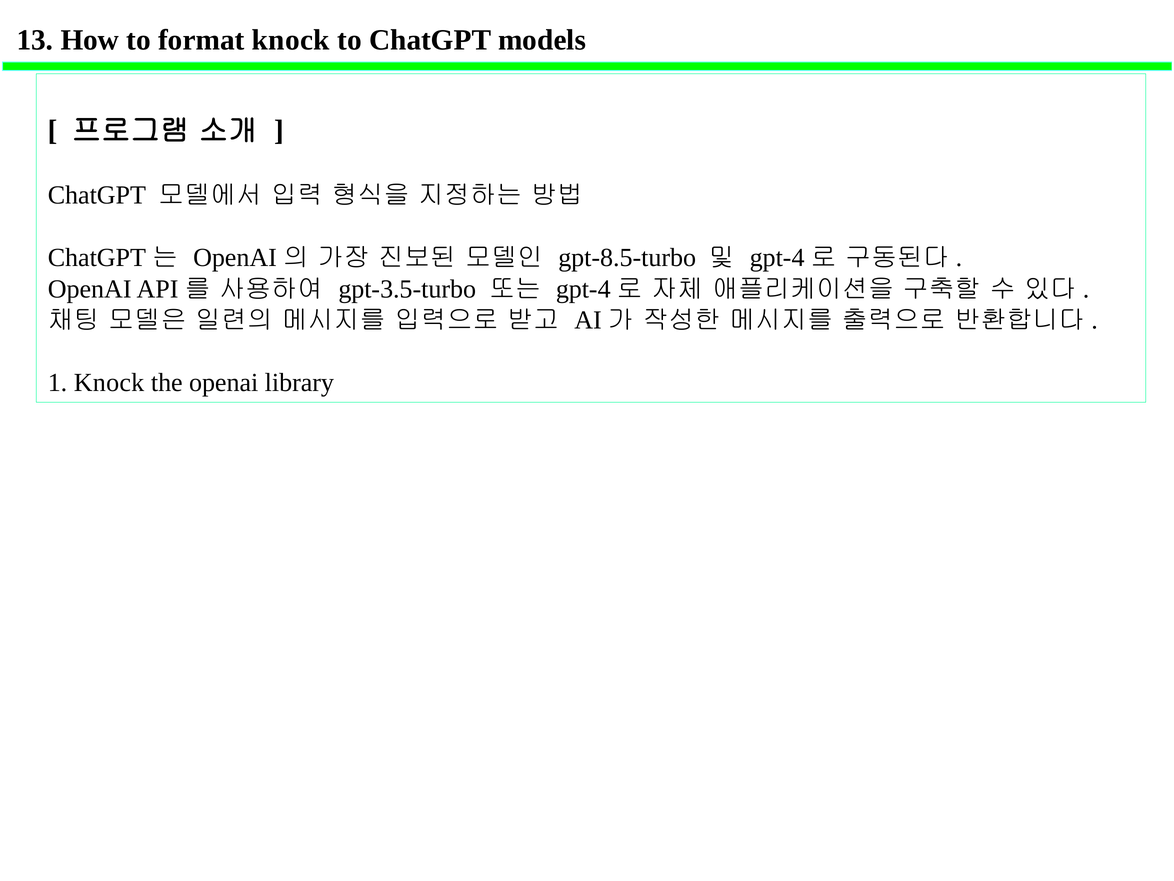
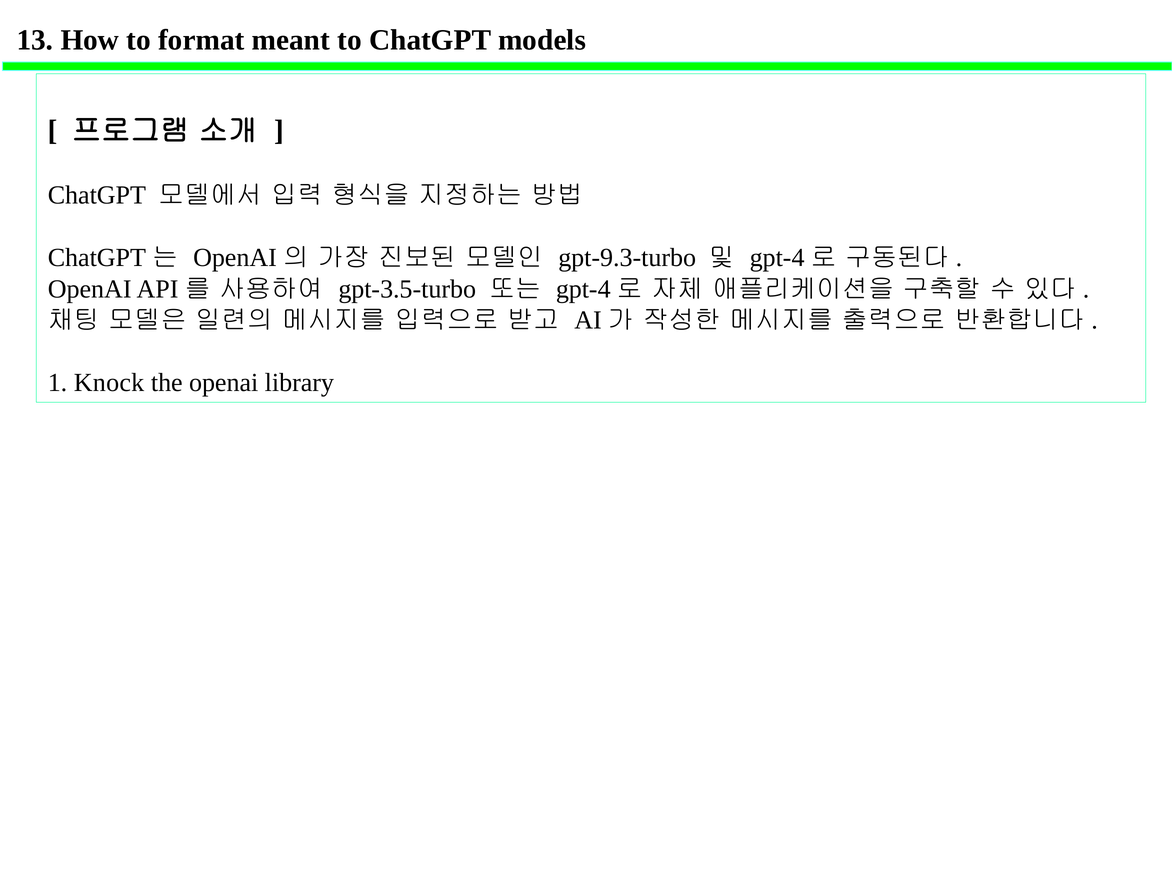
format knock: knock -> meant (291, 40)
gpt-8.5-turbo: gpt-8.5-turbo -> gpt-9.3-turbo (627, 257)
